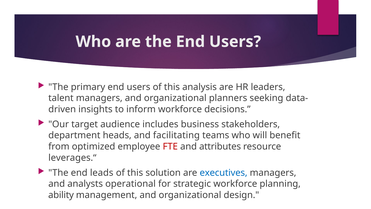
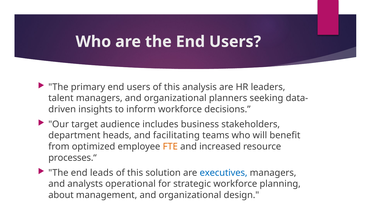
FTE colour: red -> orange (170, 146)
attributes: attributes -> increased (220, 146)
leverages.“: leverages.“ -> processes.“ (72, 157)
ability: ability -> about (61, 195)
